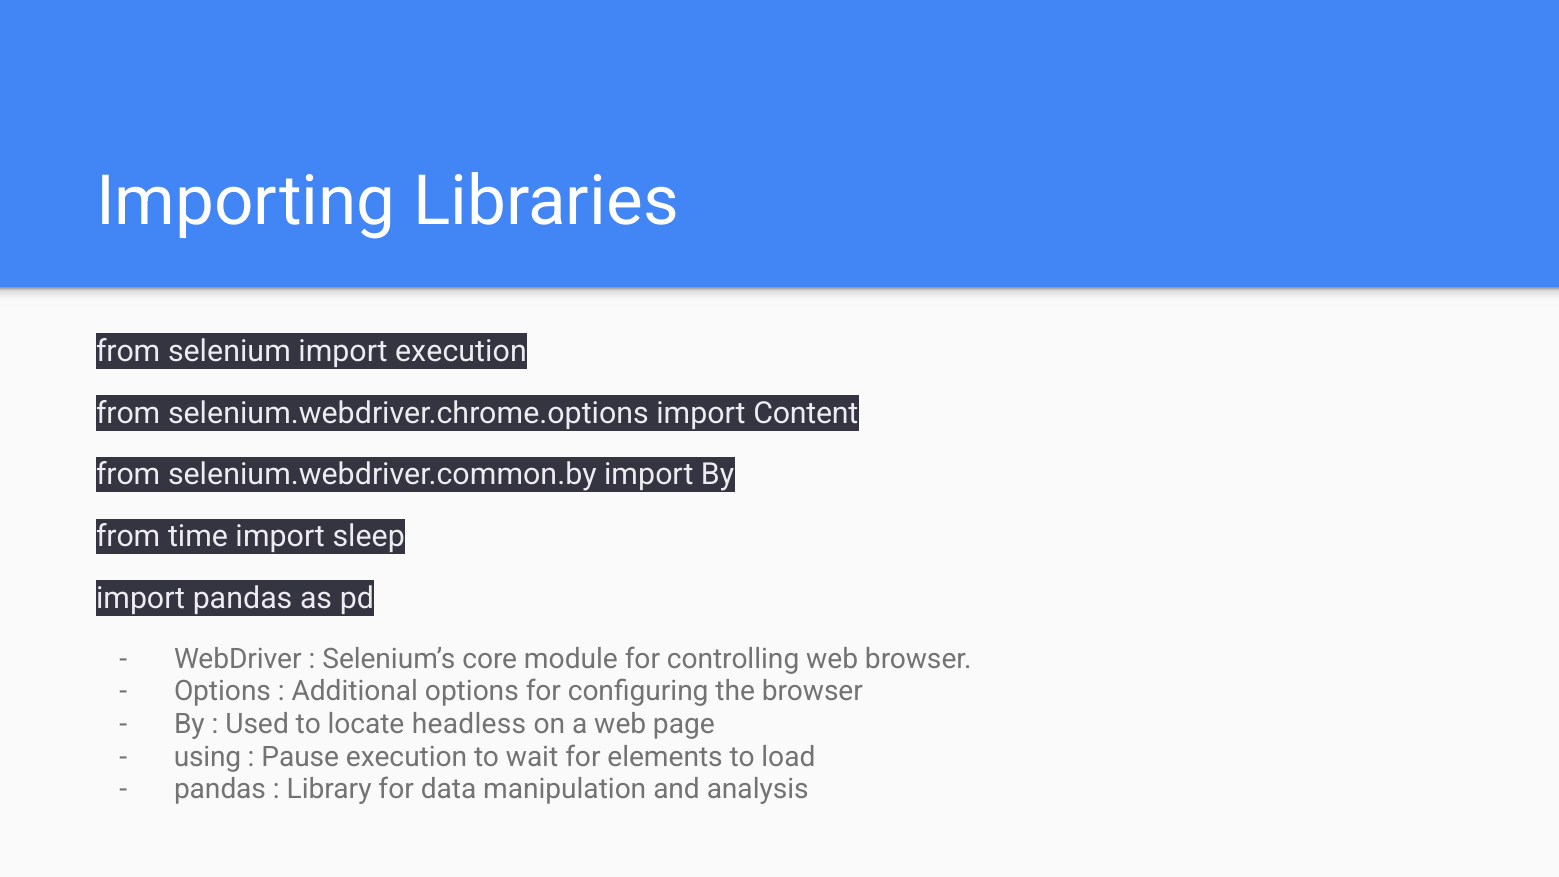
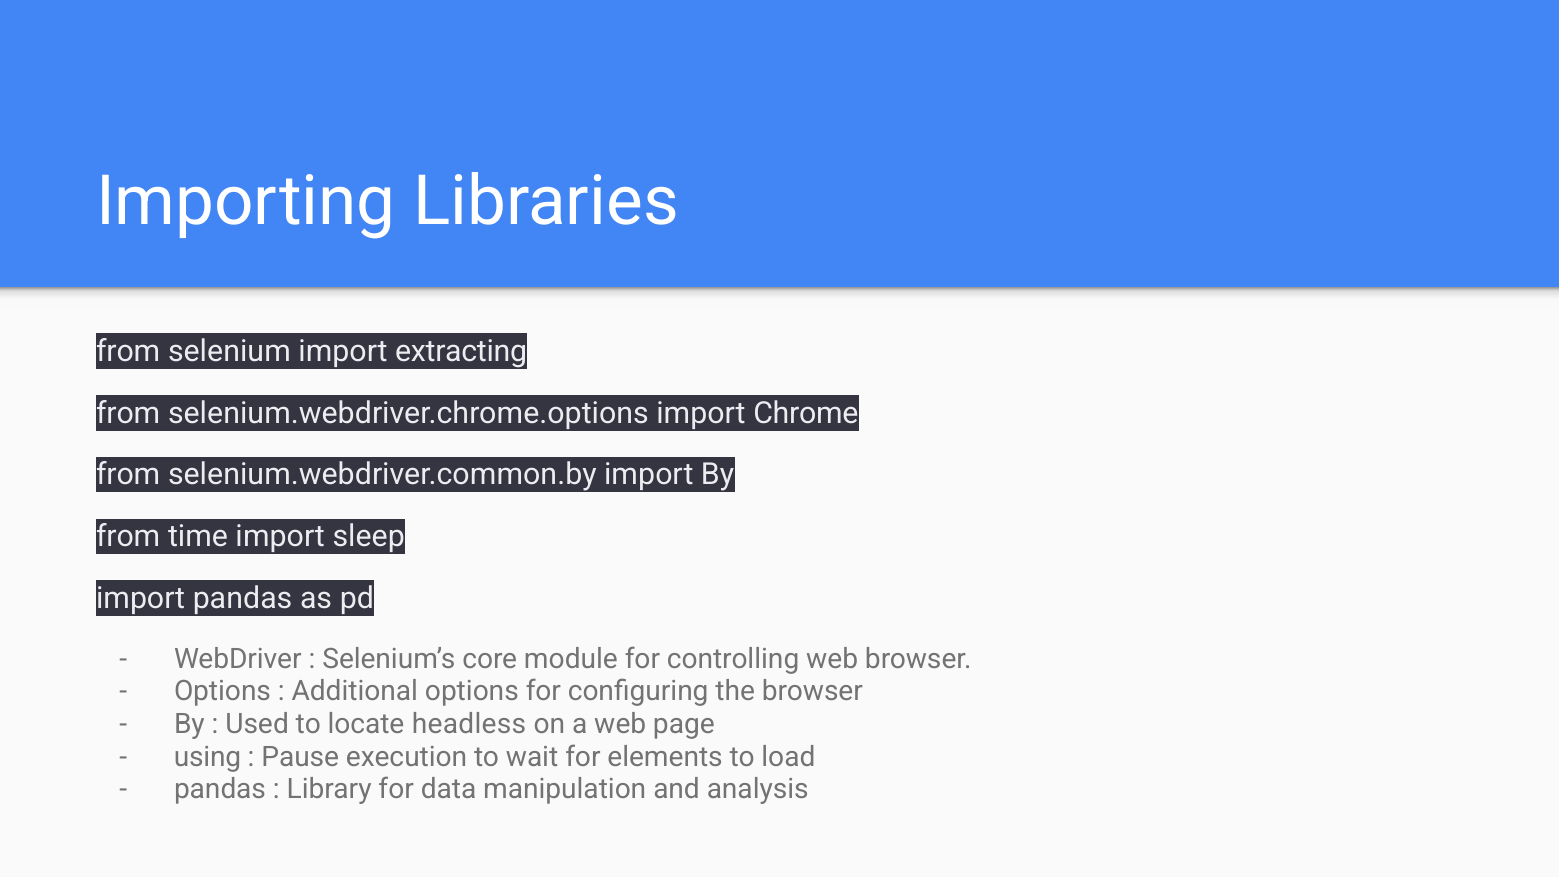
import execution: execution -> extracting (461, 351)
Content: Content -> Chrome (806, 413)
